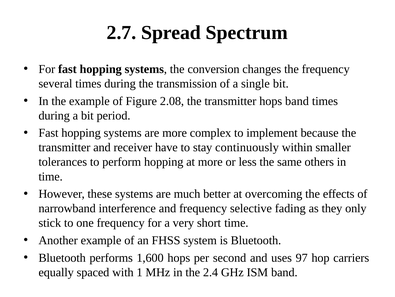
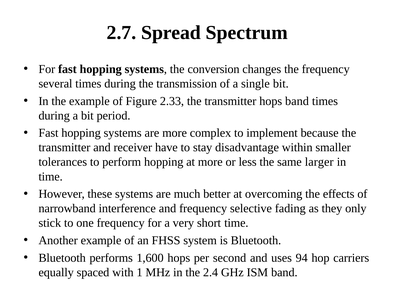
2.08: 2.08 -> 2.33 (172, 101)
continuously: continuously -> disadvantage (247, 147)
others: others -> larger (319, 162)
97: 97 -> 94 (302, 257)
